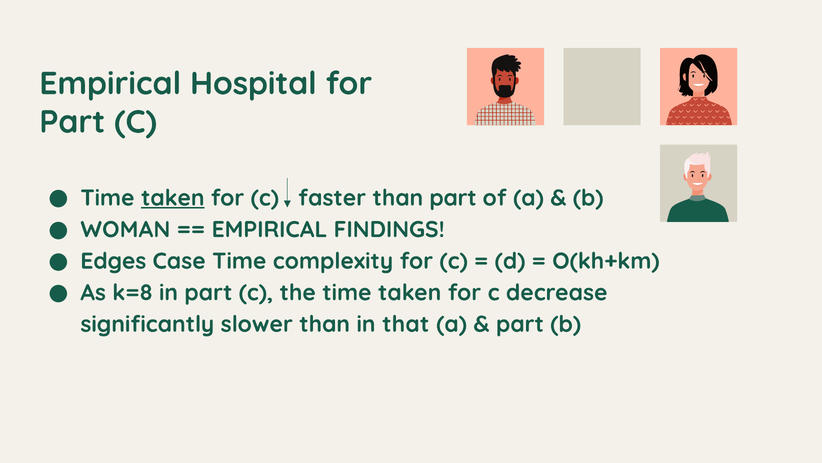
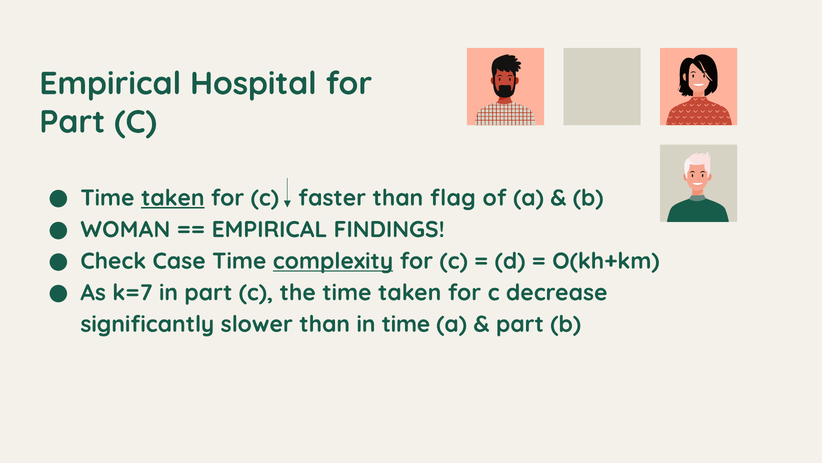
than part: part -> flag (453, 198)
Edges: Edges -> Check (113, 261)
complexity underline: none -> present (333, 261)
k=8: k=8 -> k=7 (132, 292)
in that: that -> time (406, 324)
